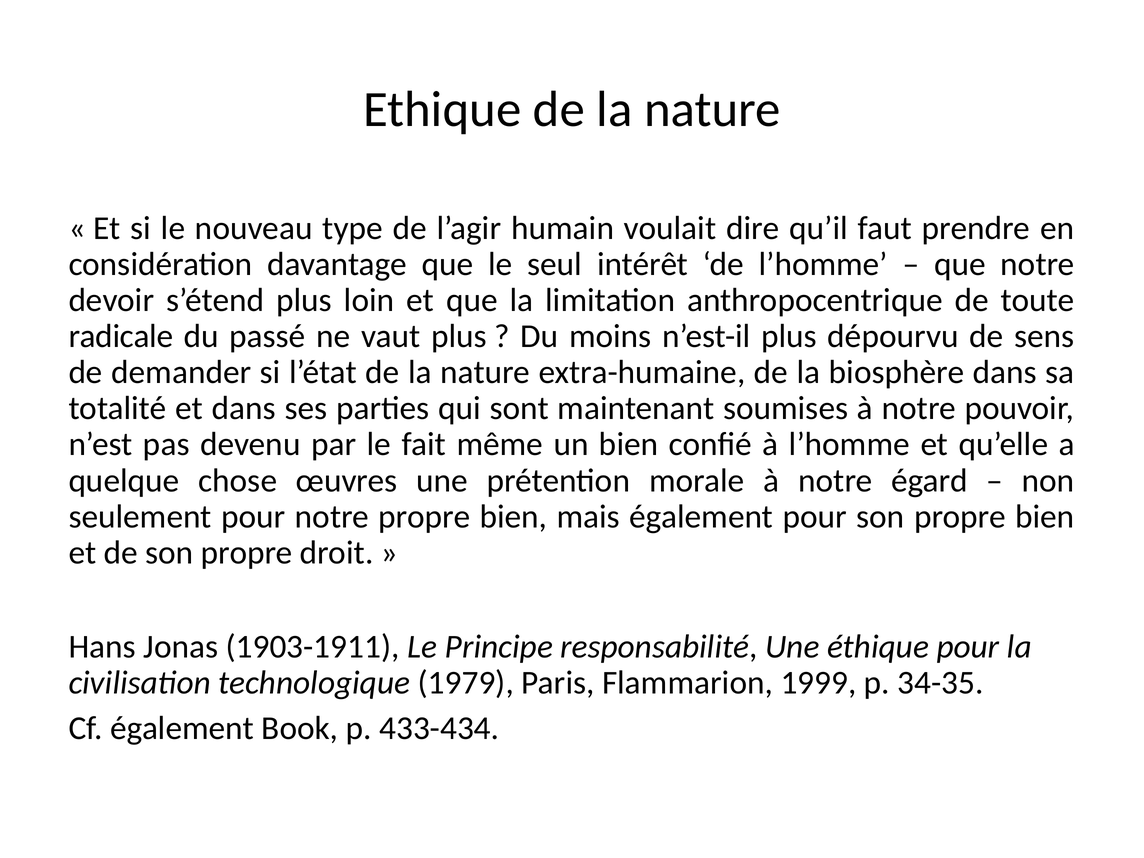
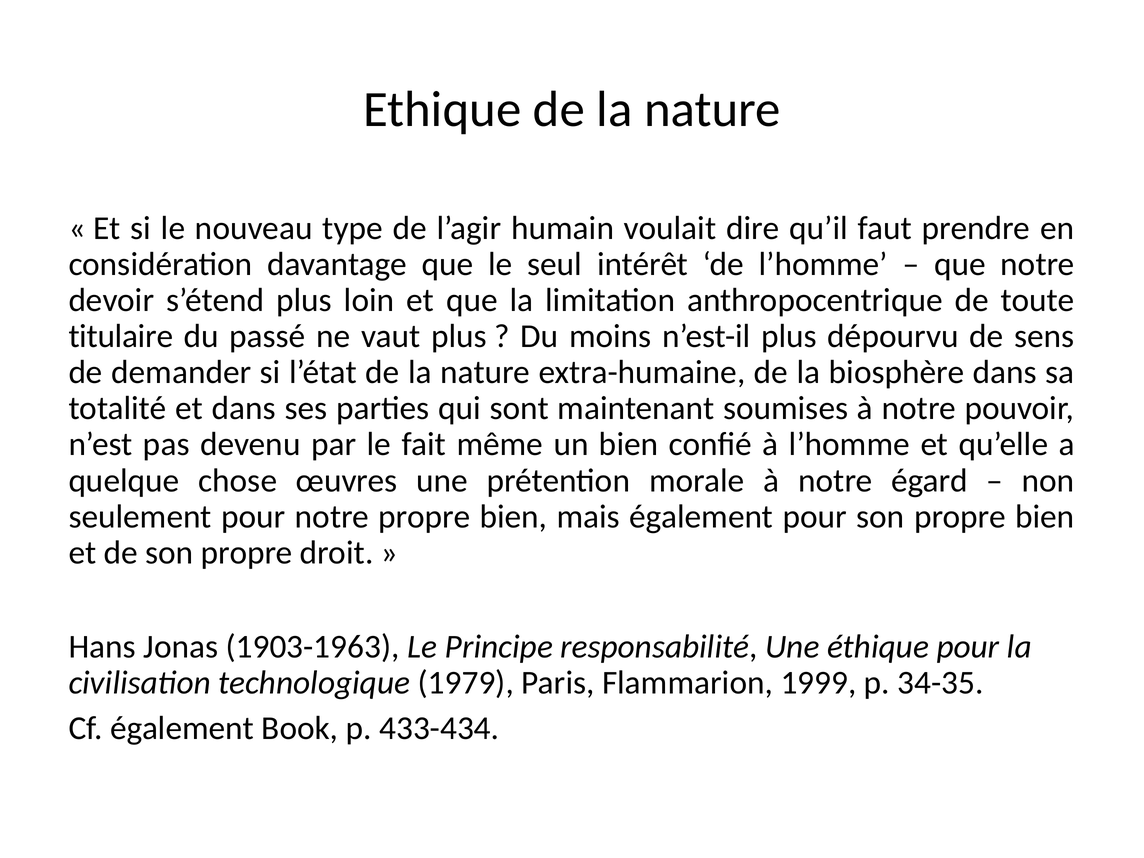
radicale: radicale -> titulaire (121, 336)
1903-1911: 1903-1911 -> 1903-1963 (313, 647)
